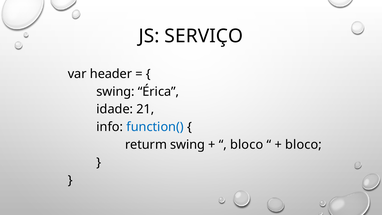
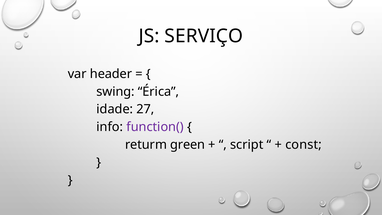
21: 21 -> 27 (145, 109)
function( colour: blue -> purple (155, 127)
returm swing: swing -> green (188, 145)
bloco: bloco -> script (247, 145)
bloco: bloco -> const (303, 145)
